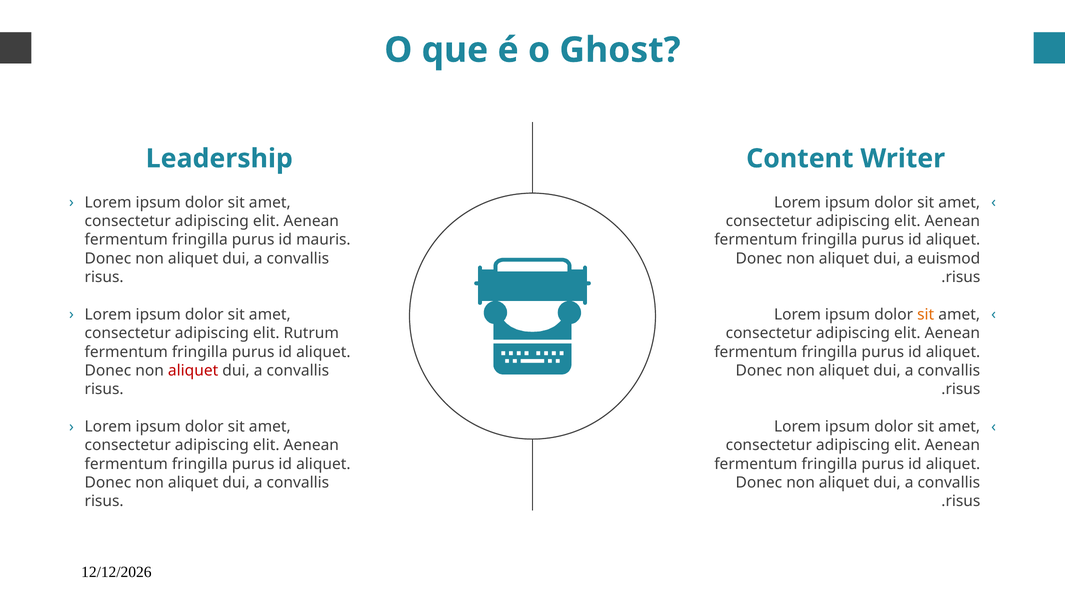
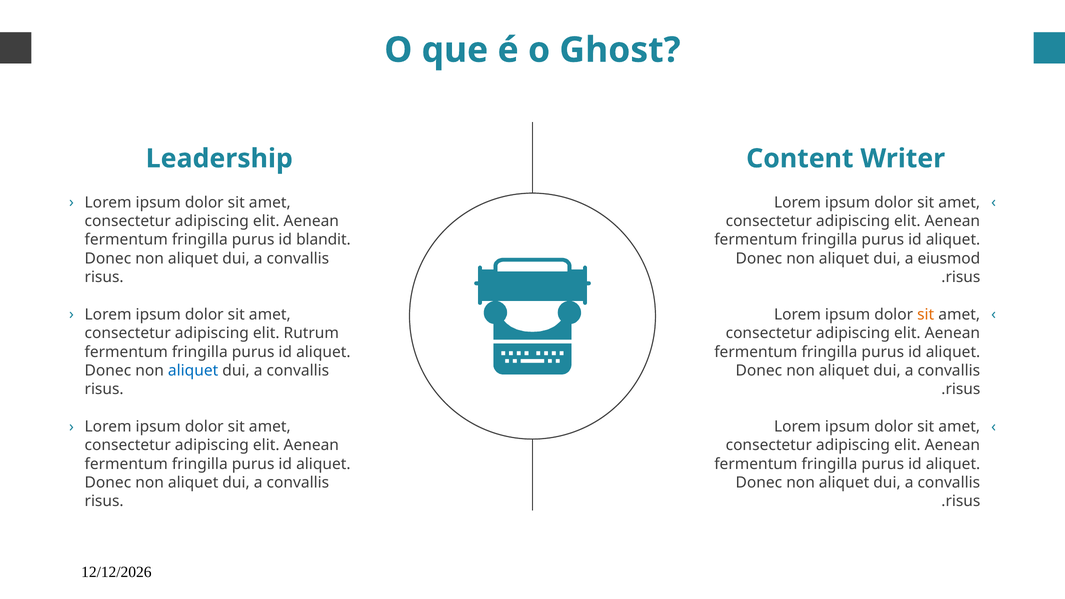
mauris: mauris -> blandit (323, 240)
euismod: euismod -> eiusmod (949, 258)
aliquet colour: red -> blue (193, 371)
